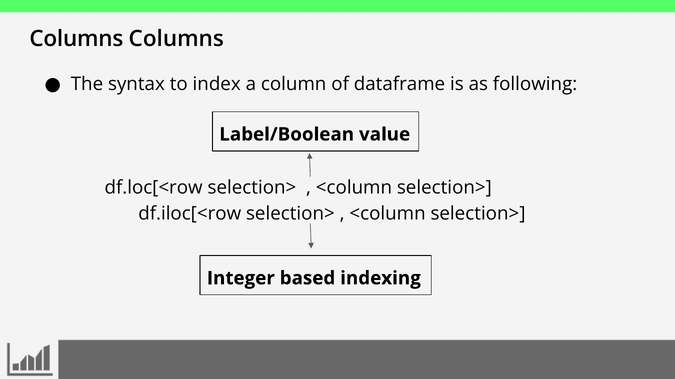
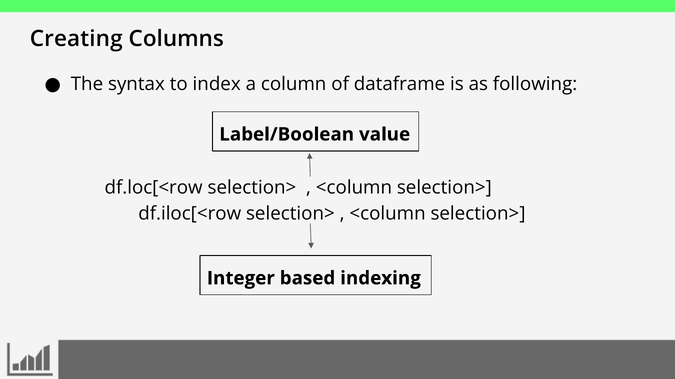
Columns: Columns -> Creating (76, 39)
